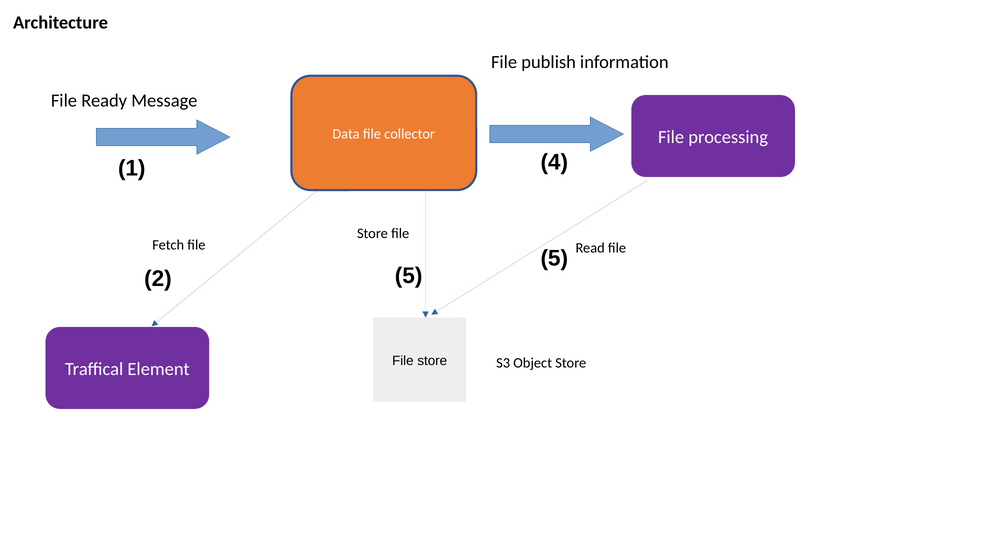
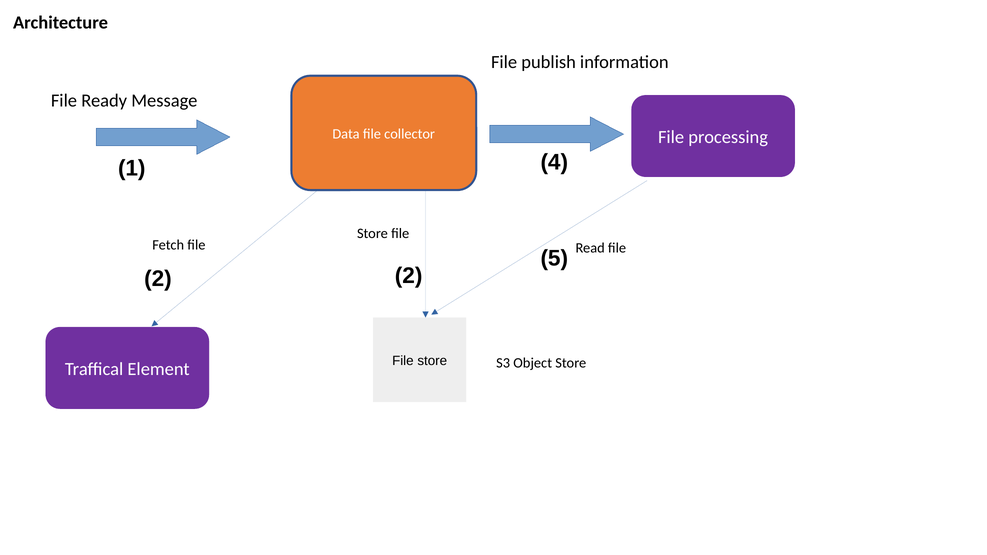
2 5: 5 -> 2 (409, 276)
